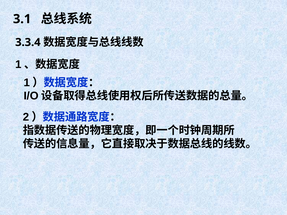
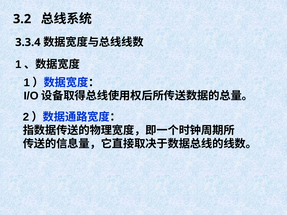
3.1: 3.1 -> 3.2 (22, 19)
